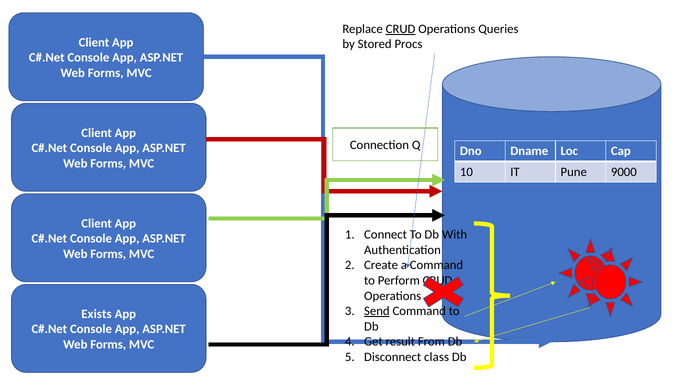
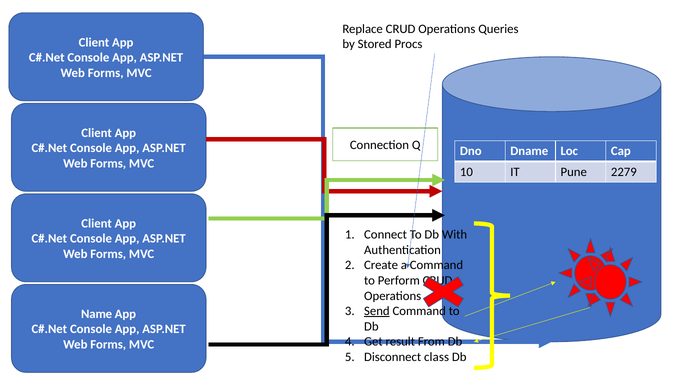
CRUD underline: present -> none (401, 29)
9000: 9000 -> 2279 (624, 172)
Exists: Exists -> Name (97, 314)
